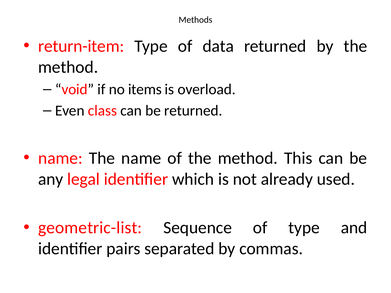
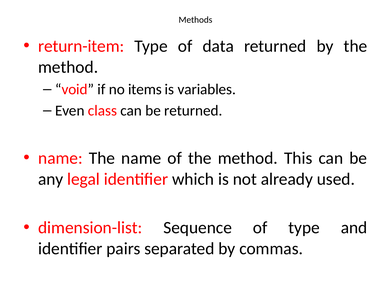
overload: overload -> variables (207, 89)
geometric-list: geometric-list -> dimension-list (90, 228)
